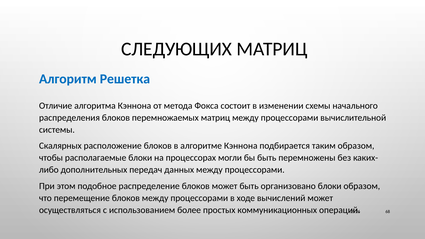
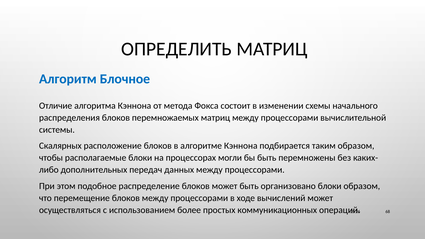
СЛЕДУЮЩИХ: СЛЕДУЮЩИХ -> ОПРЕДЕЛИТЬ (177, 49)
Решетка: Решетка -> Блочное (125, 79)
